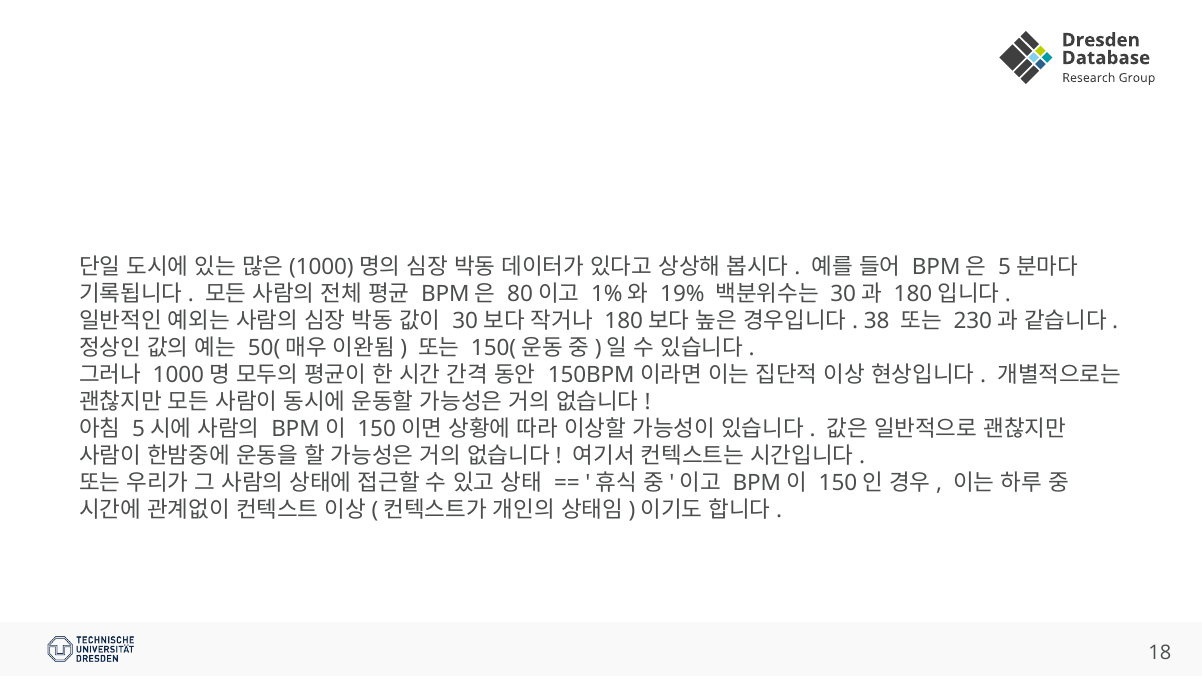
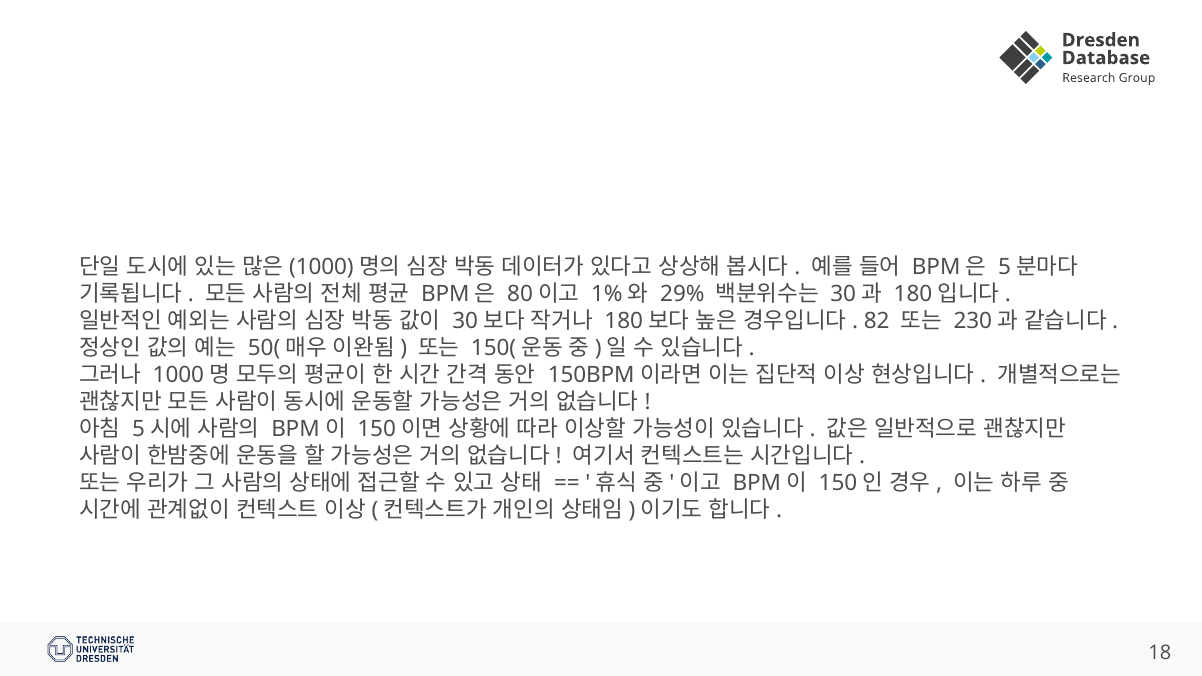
19%: 19% -> 29% (682, 294)
38: 38 -> 82 (877, 321)
